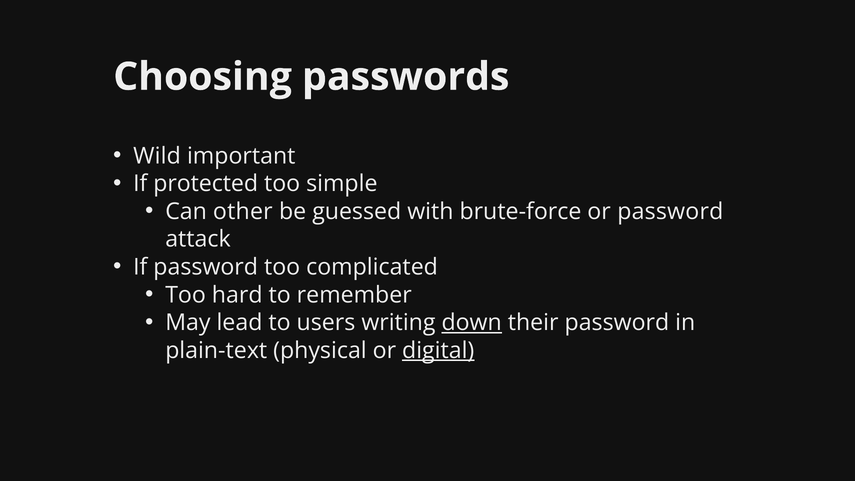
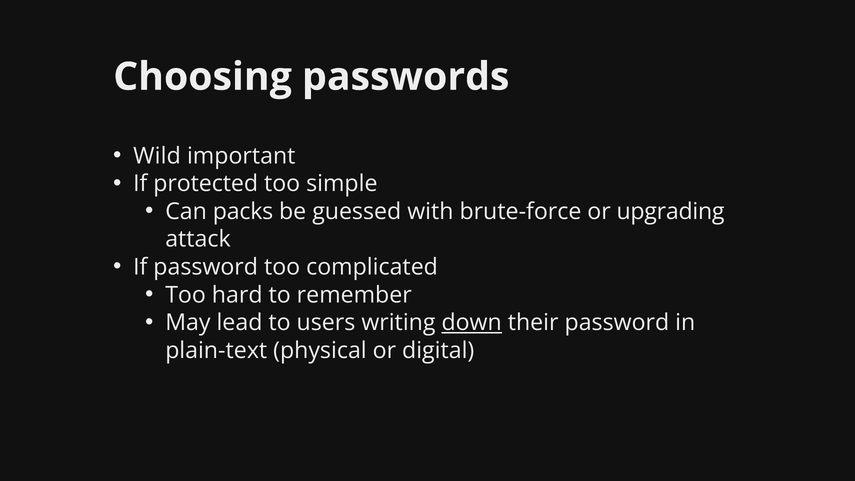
other: other -> packs (243, 212)
or password: password -> upgrading (671, 212)
digital underline: present -> none (438, 350)
